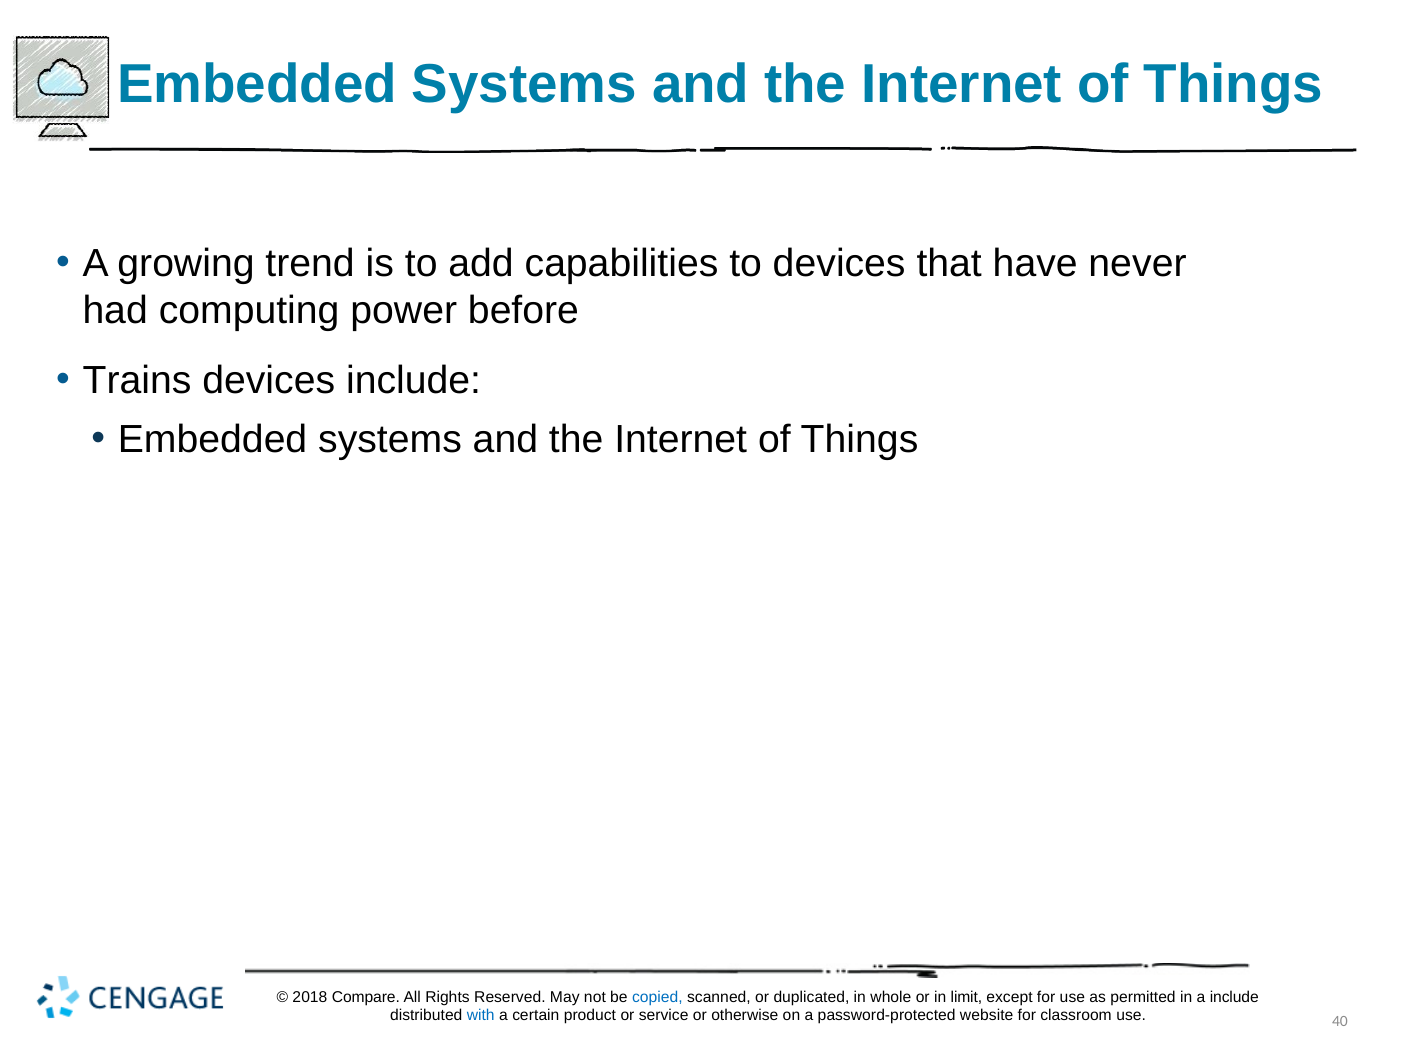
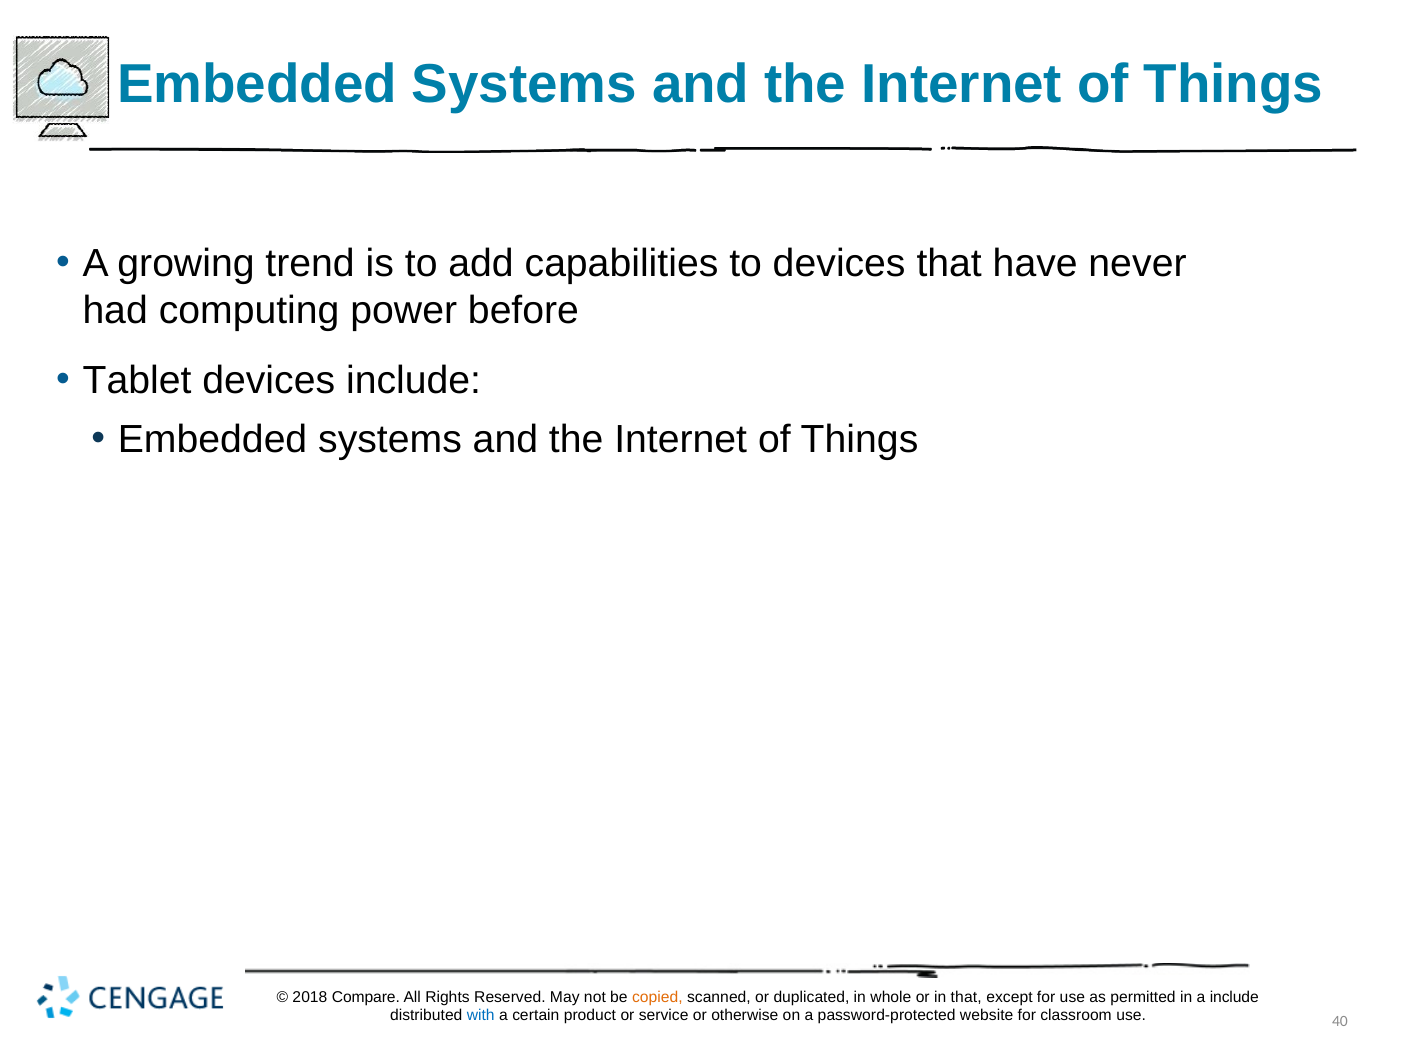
Trains: Trains -> Tablet (137, 381)
copied colour: blue -> orange (657, 997)
in limit: limit -> that (966, 997)
